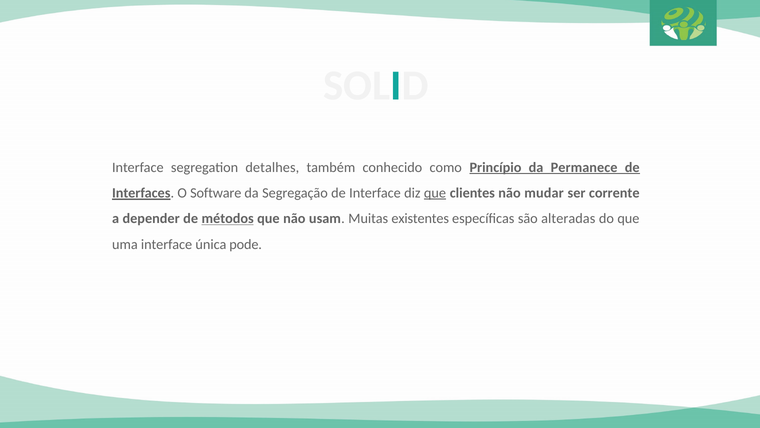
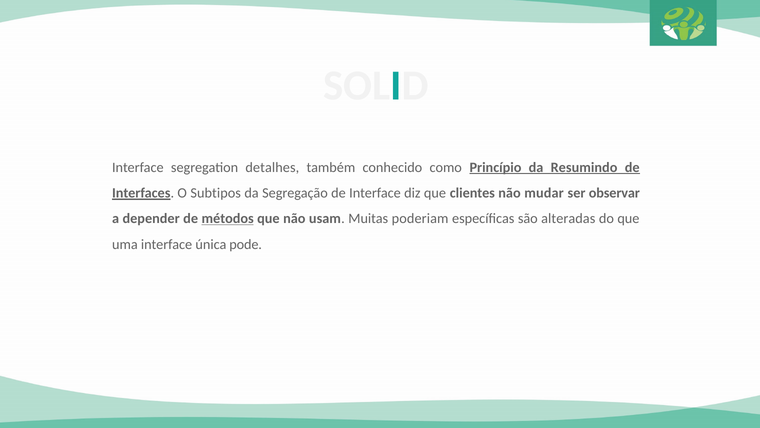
Permanece: Permanece -> Resumindo (584, 167)
Software: Software -> Subtipos (216, 193)
que underline: present -> none (435, 193)
corrente: corrente -> observar (614, 193)
existentes: existentes -> poderiam (420, 218)
